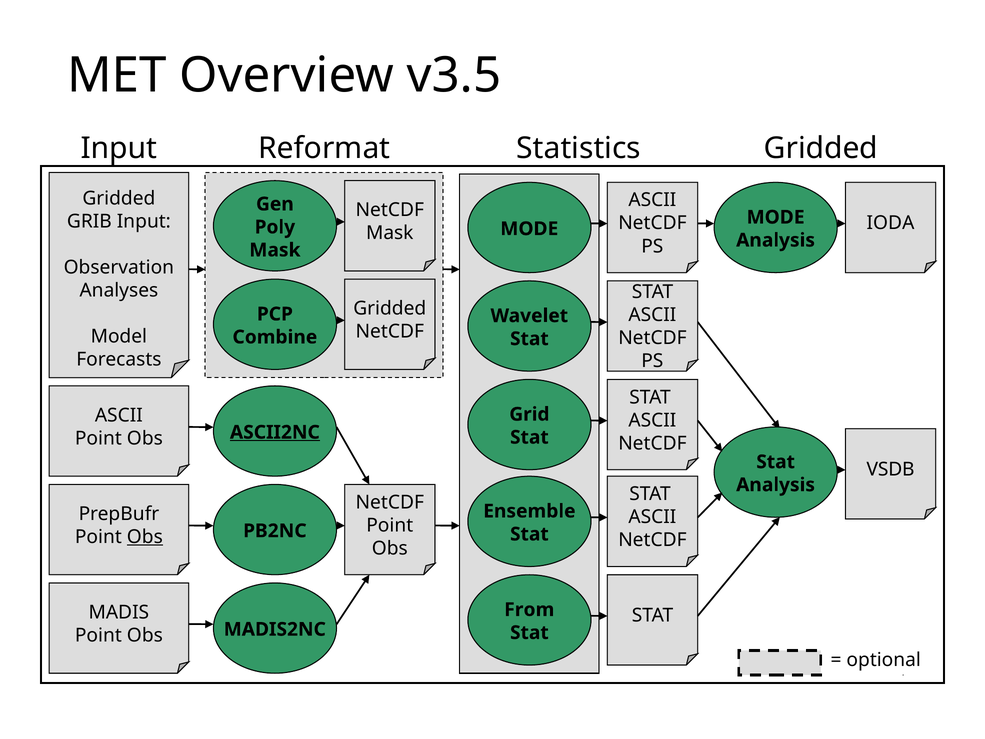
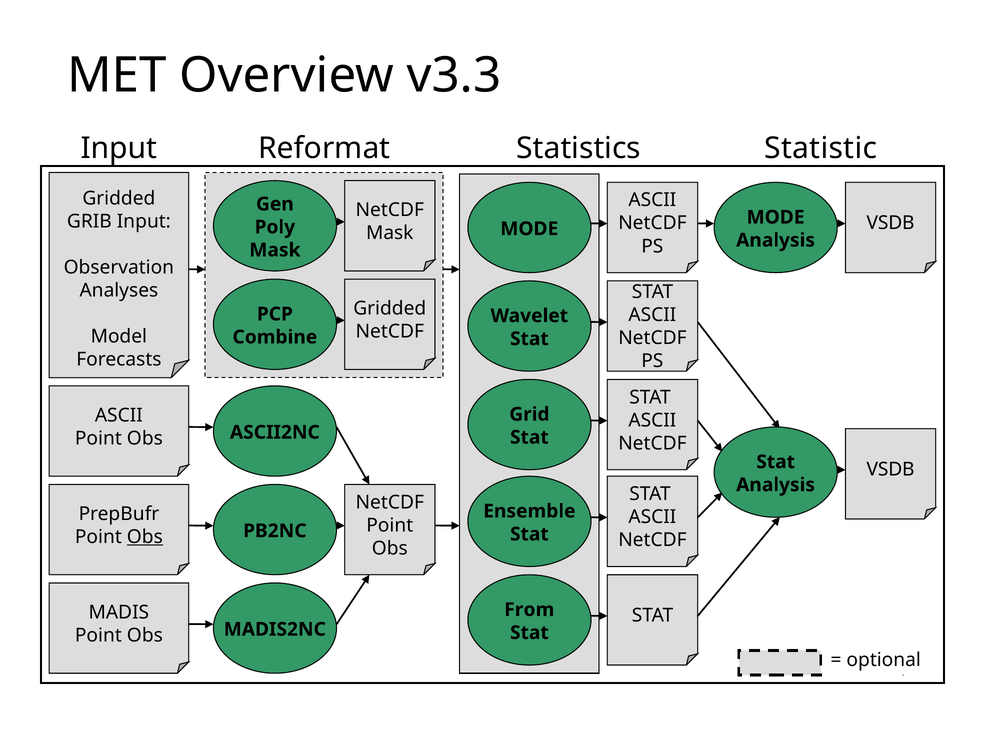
v3.5: v3.5 -> v3.3 (454, 75)
Gridded: Gridded -> Statistic (821, 148)
IODA: IODA -> VSDB (891, 223)
ASCII2NC underline: present -> none (275, 432)
